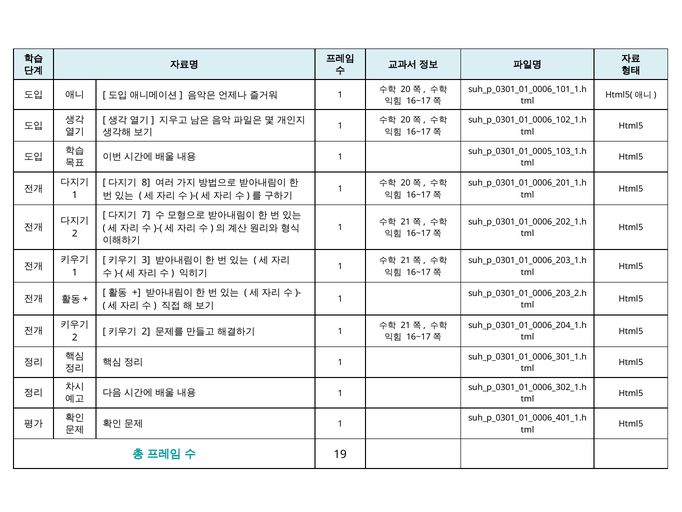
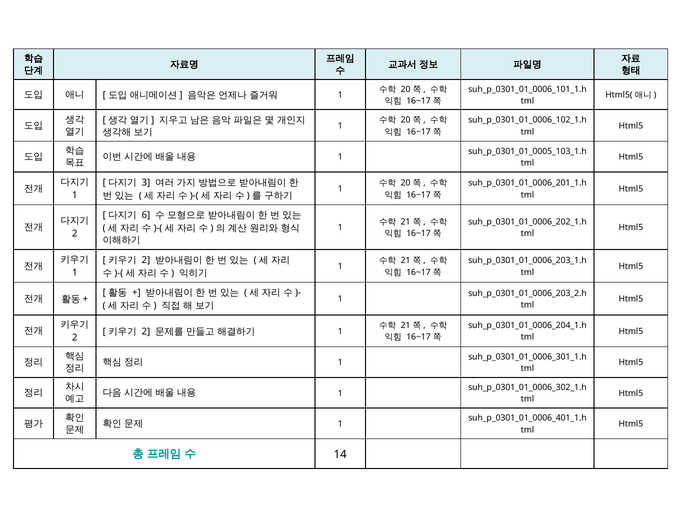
8: 8 -> 3 (146, 182)
7: 7 -> 6 (146, 215)
3: 3 -> 2 (146, 260)
19: 19 -> 14 (340, 454)
